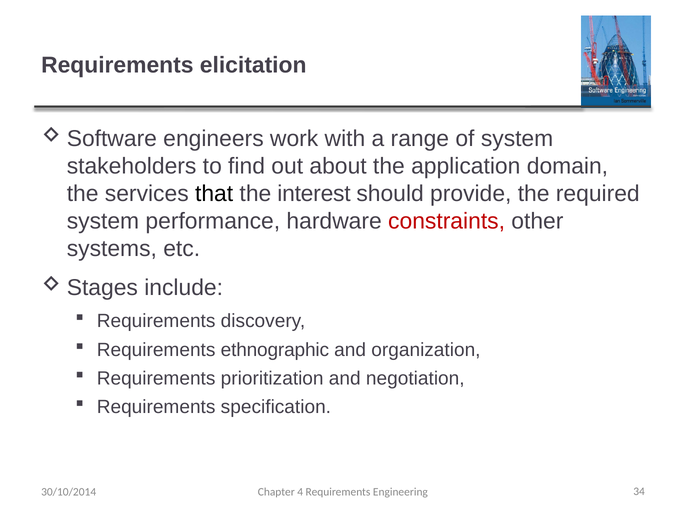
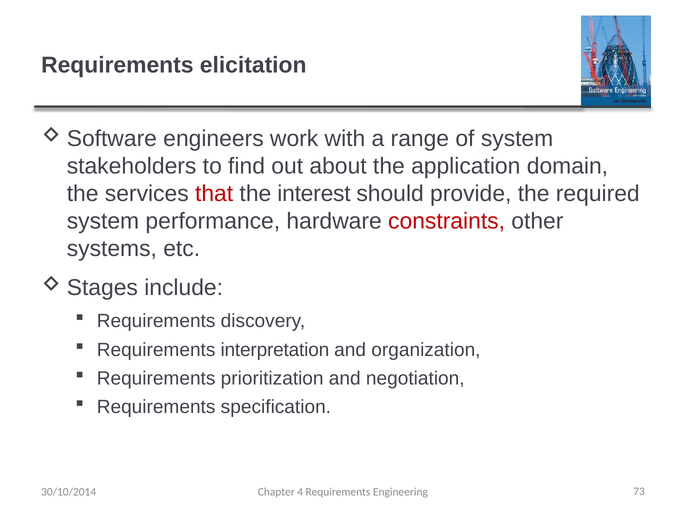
that colour: black -> red (214, 194)
ethnographic: ethnographic -> interpretation (275, 349)
34: 34 -> 73 (639, 491)
